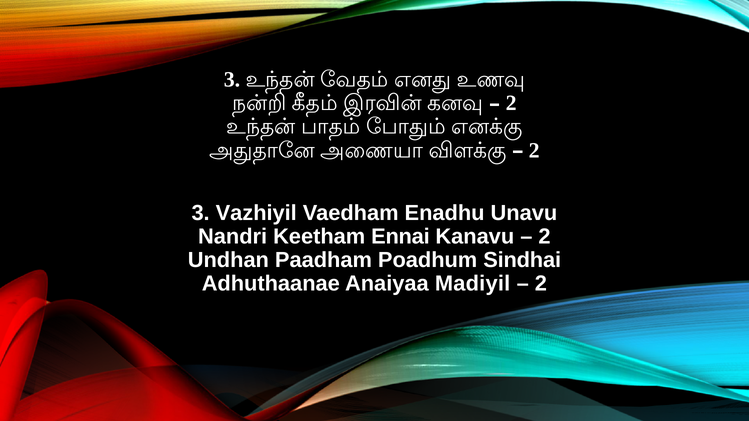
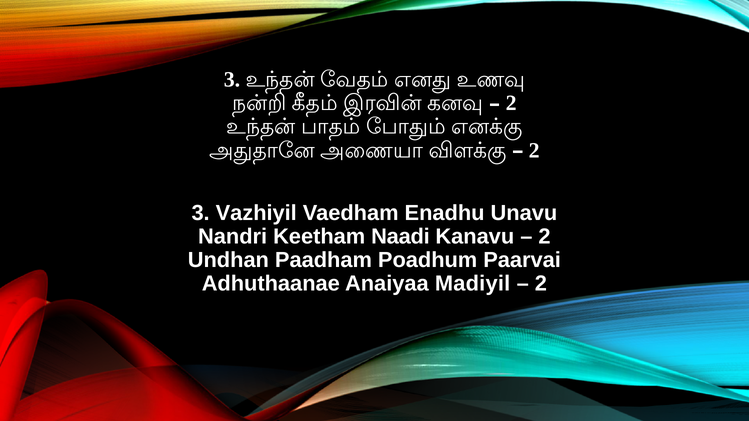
Ennai: Ennai -> Naadi (400, 237)
Sindhai: Sindhai -> Paarvai (522, 260)
